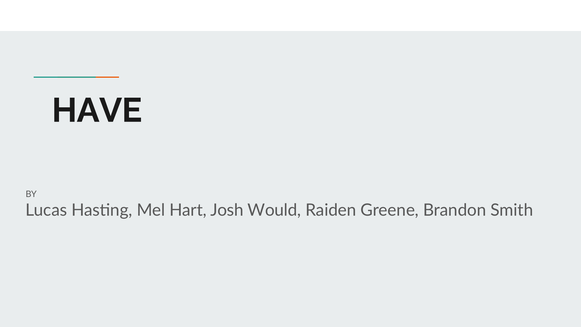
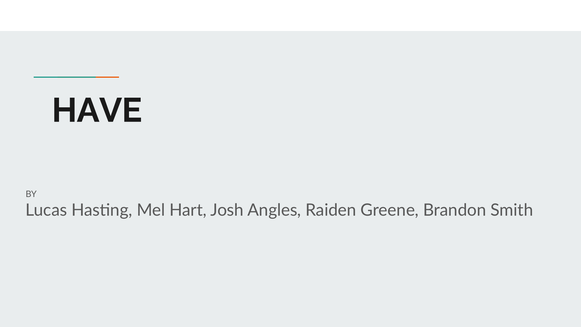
Would: Would -> Angles (274, 210)
